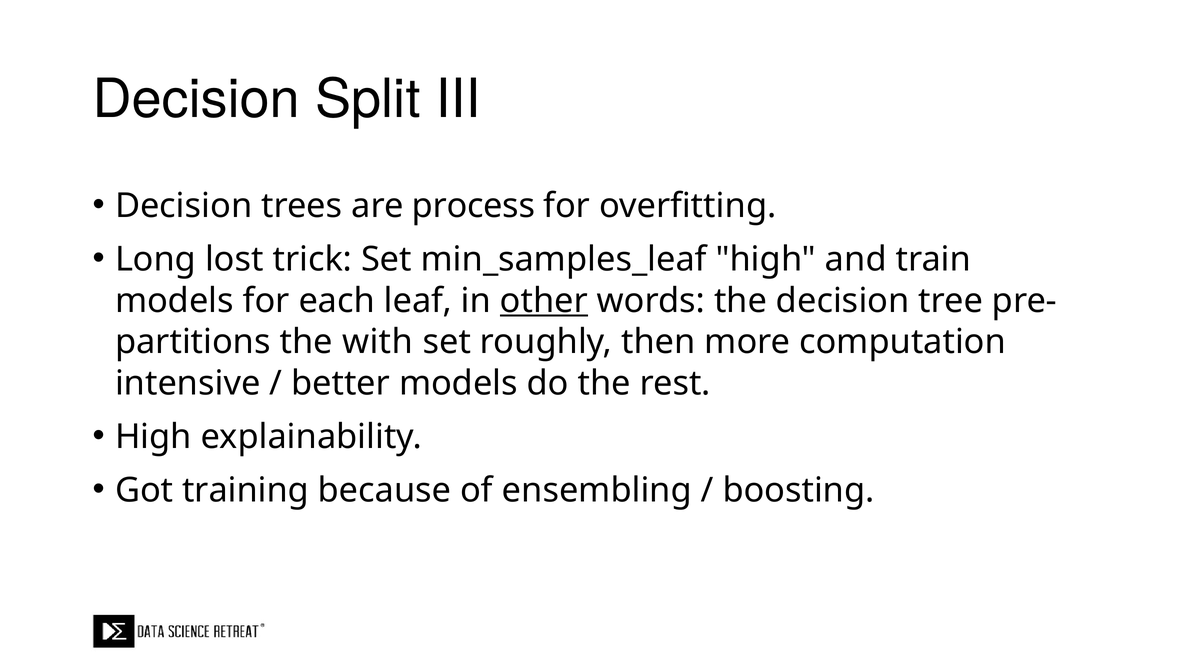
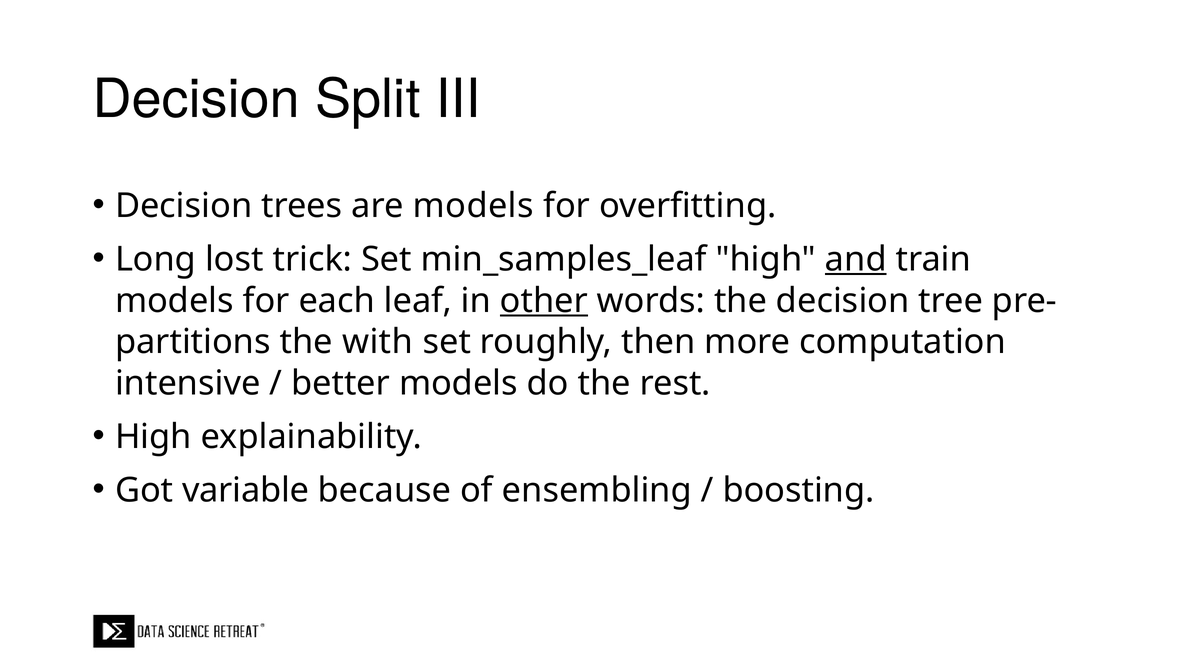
are process: process -> models (473, 206)
and underline: none -> present (856, 259)
training: training -> variable (246, 490)
